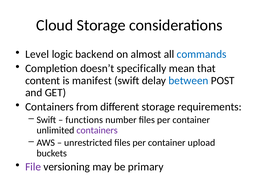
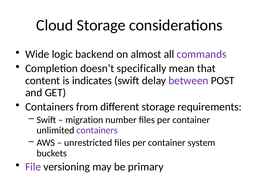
Level: Level -> Wide (37, 54)
commands colour: blue -> purple (202, 54)
manifest: manifest -> indicates (92, 80)
between colour: blue -> purple (188, 80)
functions: functions -> migration (84, 119)
upload: upload -> system (201, 142)
